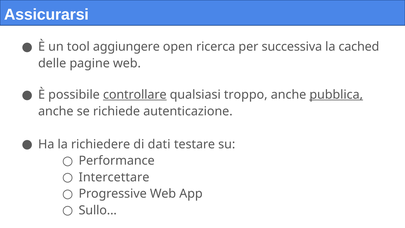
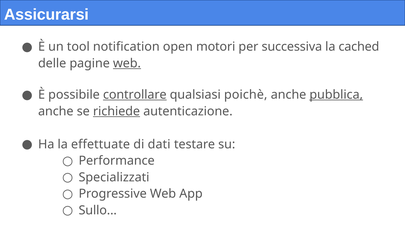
aggiungere: aggiungere -> notification (126, 47)
ricerca: ricerca -> motori (216, 47)
web underline: none -> present (127, 63)
troppo: troppo -> poichè (246, 95)
richiede underline: none -> present (117, 111)
richiedere: richiedere -> effettuate (101, 144)
Intercettare: Intercettare -> Specializzati (114, 177)
